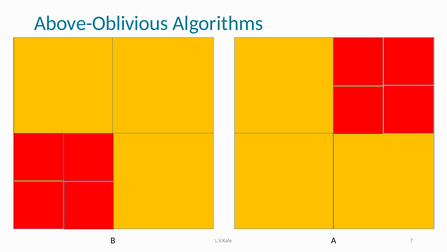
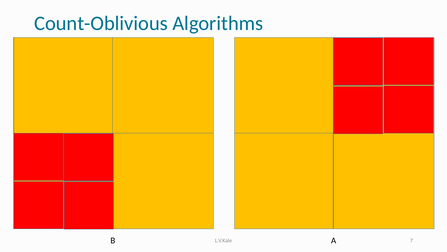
Above-Oblivious: Above-Oblivious -> Count-Oblivious (101, 23)
